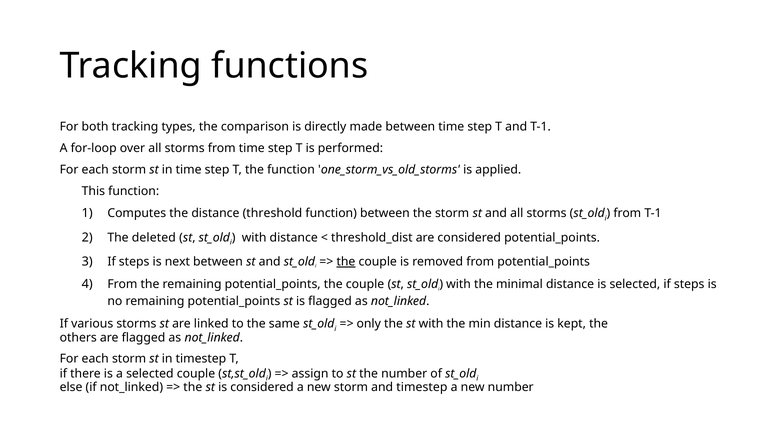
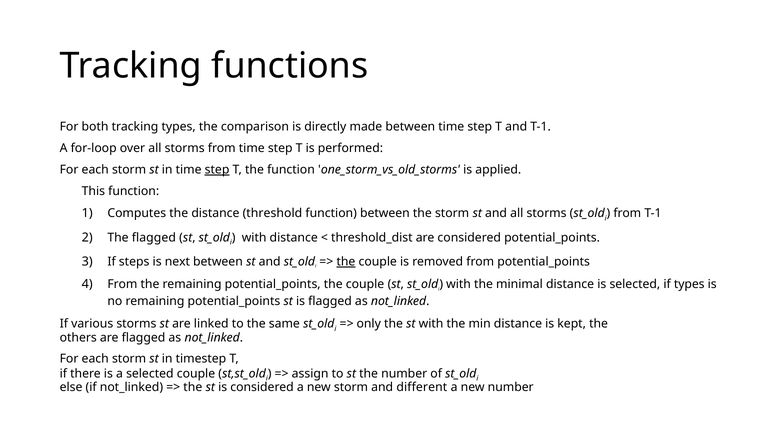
step underline: none -> present (217, 169)
The deleted: deleted -> flagged (154, 237)
selected if steps: steps -> types (689, 284)
and timestep: timestep -> different (422, 387)
